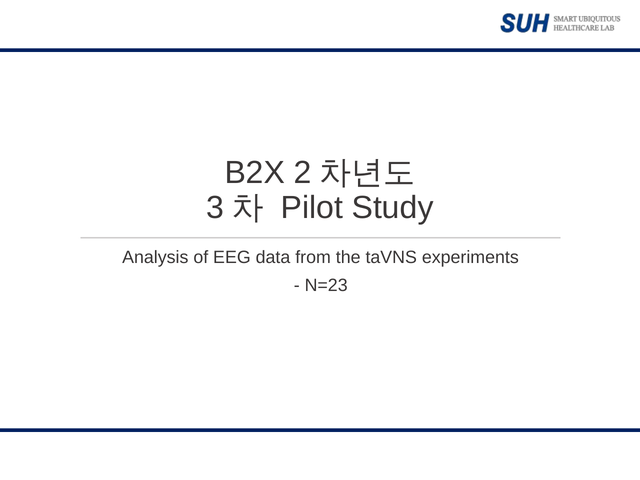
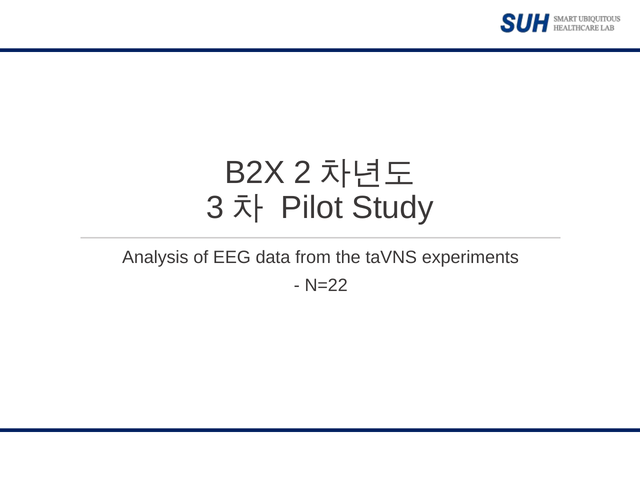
N=23: N=23 -> N=22 (326, 285)
